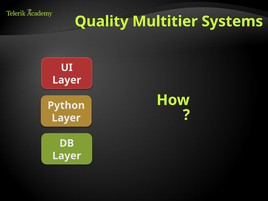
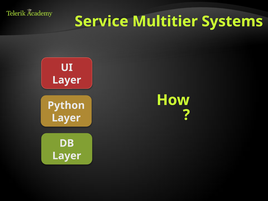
Quality: Quality -> Service (102, 21)
